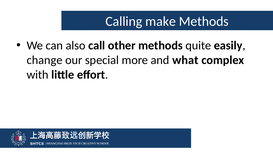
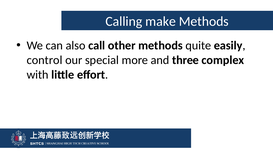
change: change -> control (45, 60)
what: what -> three (186, 60)
